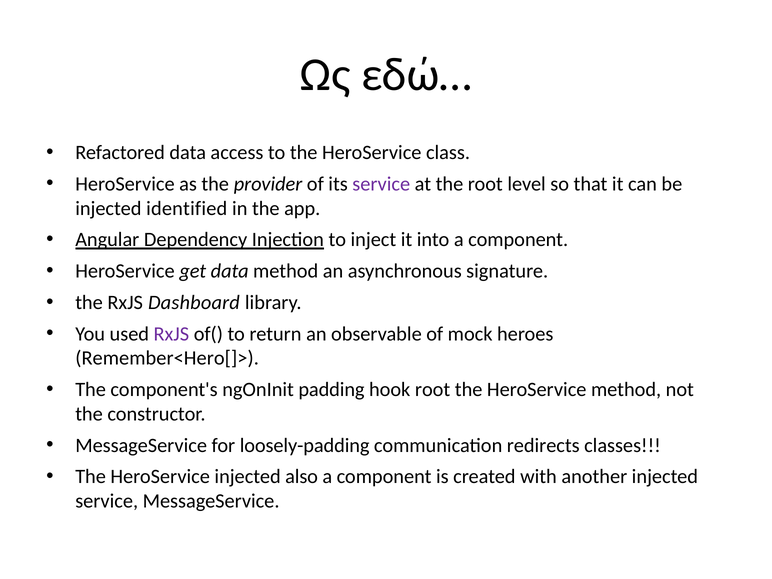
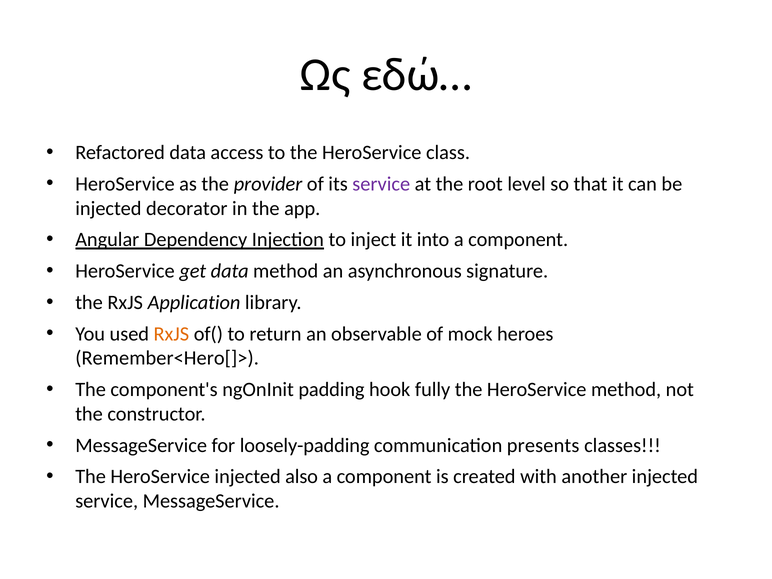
identified: identified -> decorator (187, 208)
Dashboard: Dashboard -> Application (194, 303)
RxJS colour: purple -> orange (171, 334)
hook root: root -> fully (433, 390)
redirects: redirects -> presents (543, 445)
